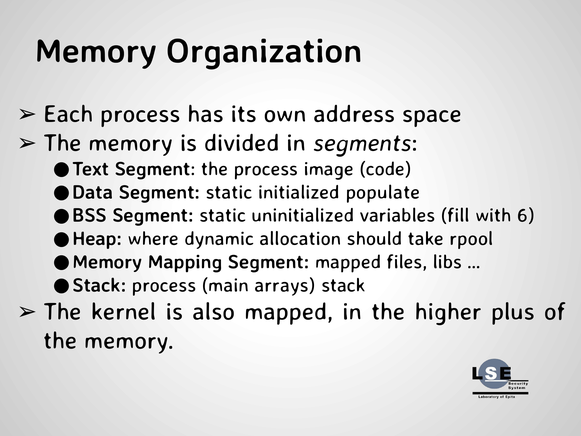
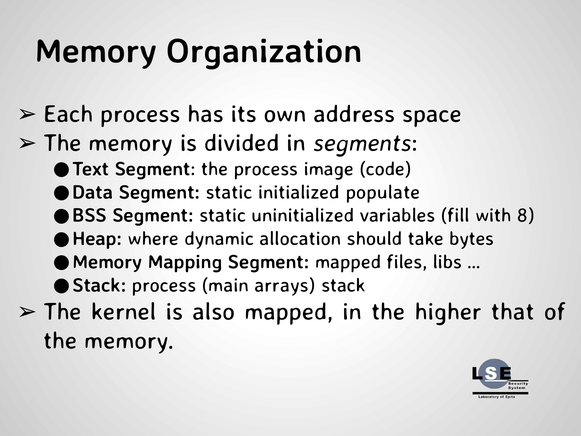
6: 6 -> 8 (526, 215)
rpool: rpool -> bytes (472, 239)
plus: plus -> that (513, 312)
